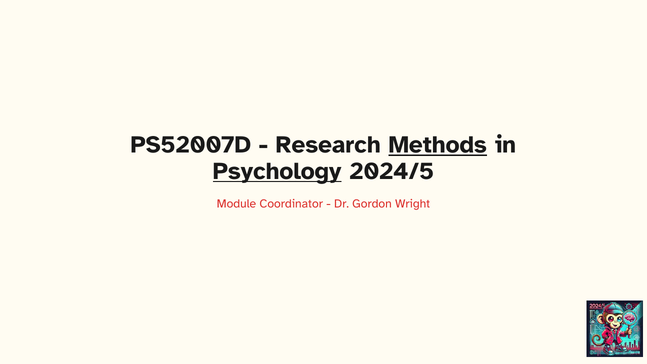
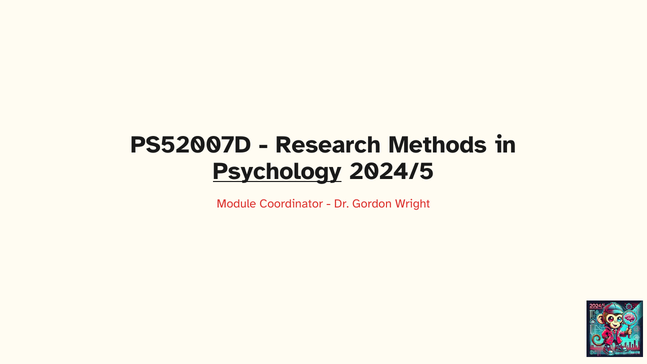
Methods underline: present -> none (438, 145)
